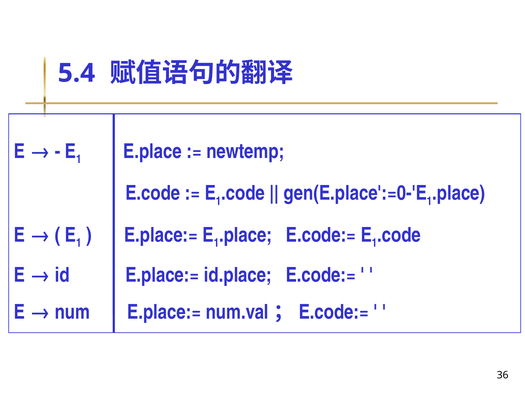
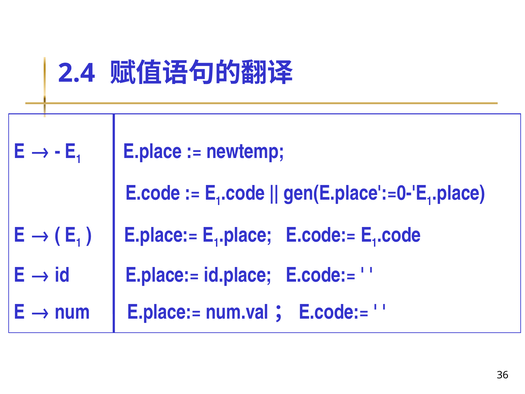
5.4: 5.4 -> 2.4 (76, 73)
